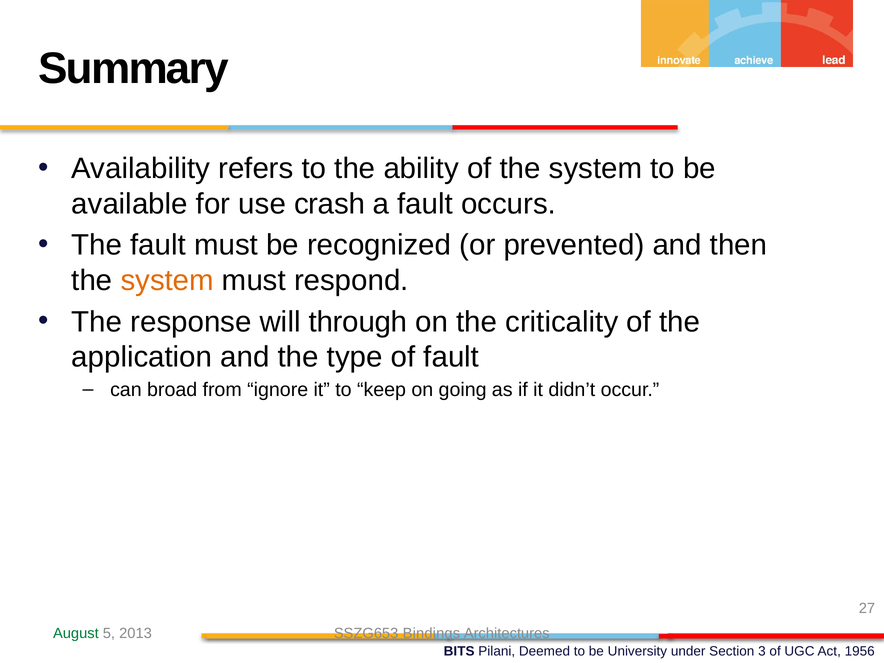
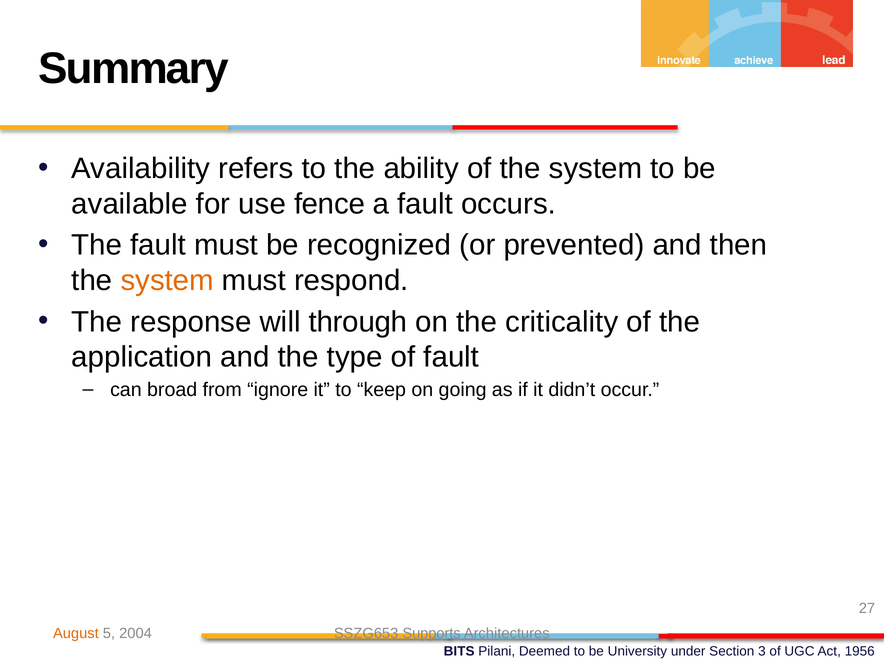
crash: crash -> fence (329, 204)
August colour: green -> orange (76, 633)
2013: 2013 -> 2004 (136, 633)
Bindings: Bindings -> Supports (432, 633)
